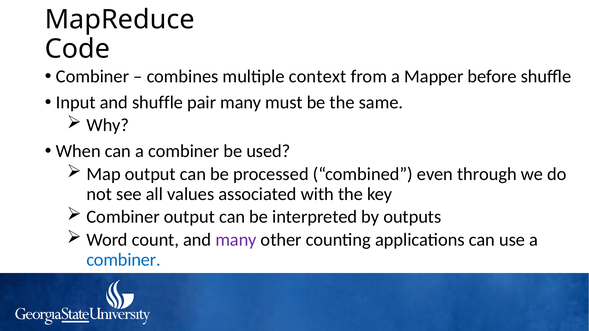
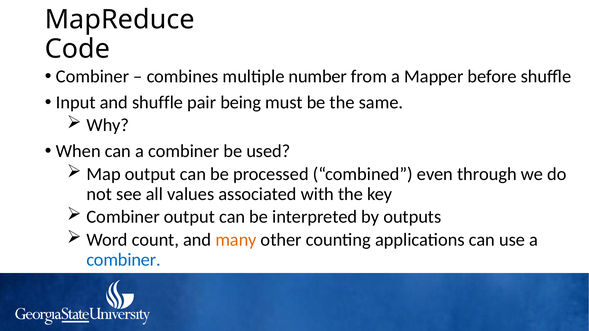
context: context -> number (318, 76)
pair many: many -> being (241, 102)
many colour: purple -> orange (236, 240)
